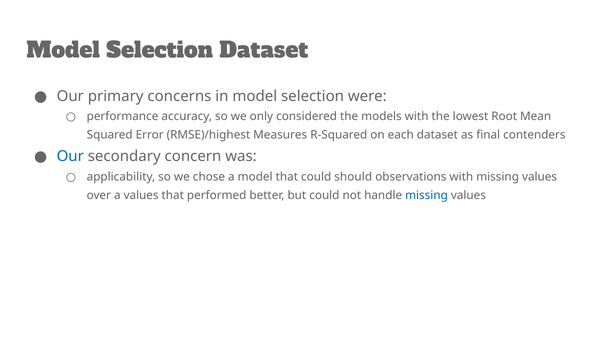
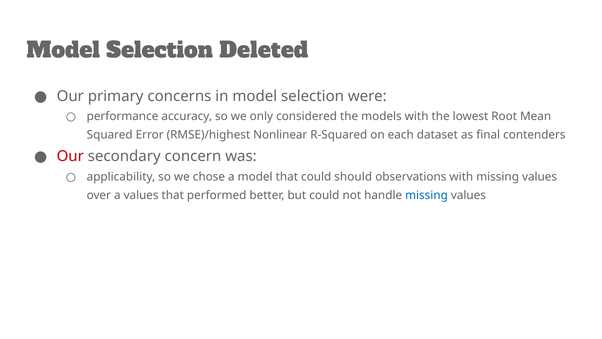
Selection Dataset: Dataset -> Deleted (264, 51)
Measures: Measures -> Nonlinear (280, 135)
Our colour: blue -> red (70, 156)
